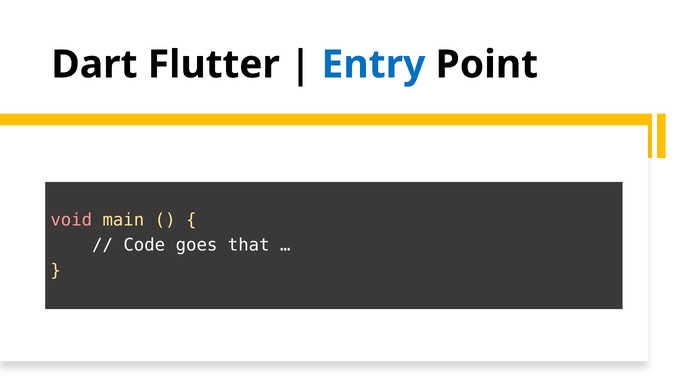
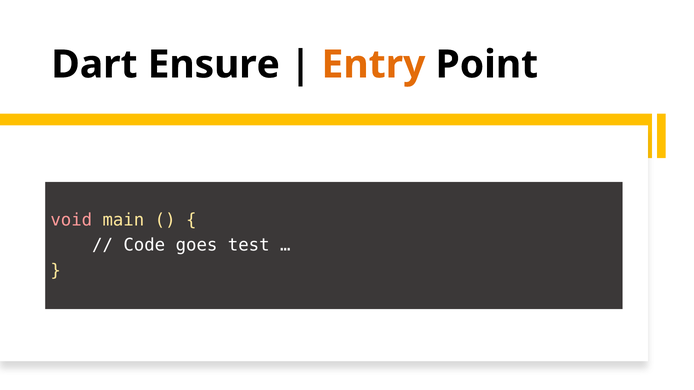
Flutter: Flutter -> Ensure (214, 65)
Entry colour: blue -> orange (373, 65)
that: that -> test (249, 245)
